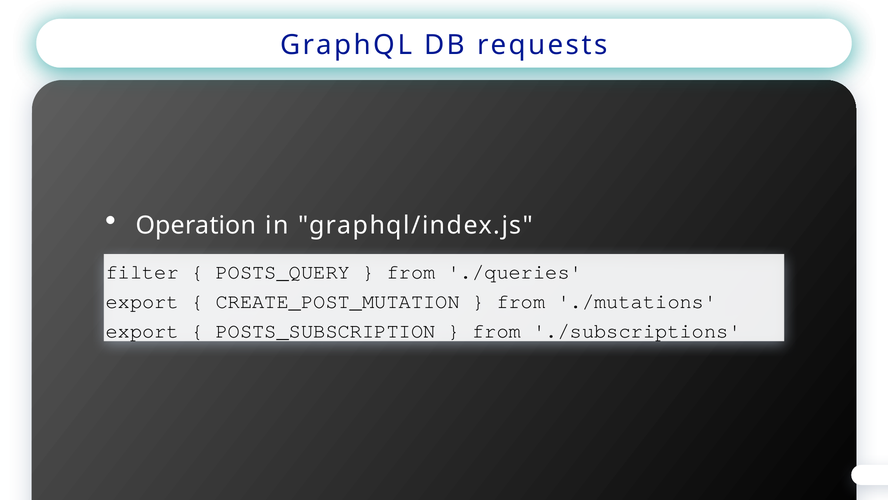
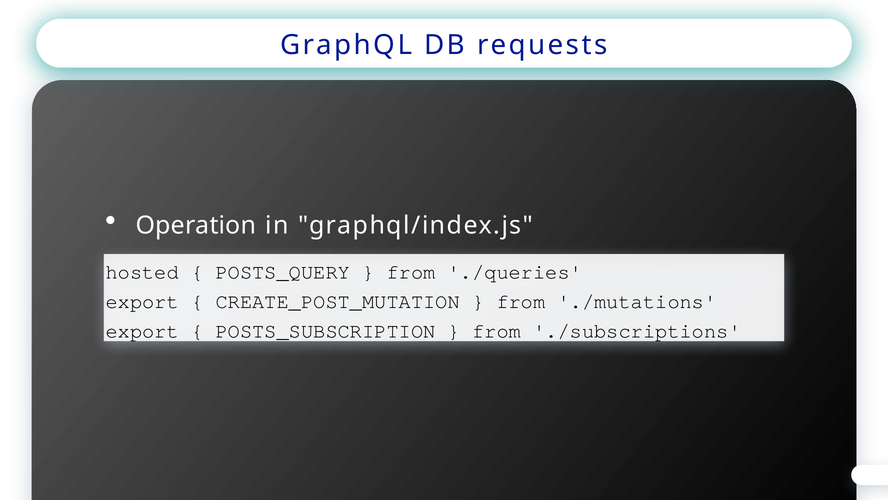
filter: filter -> hosted (142, 272)
